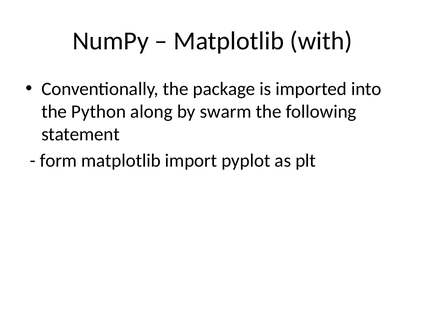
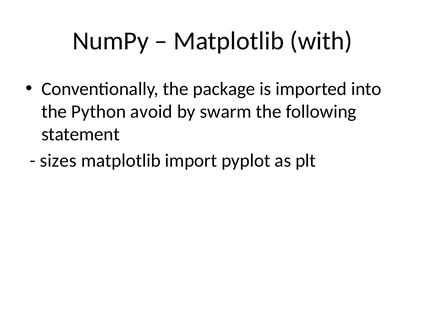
along: along -> avoid (151, 112)
form: form -> sizes (58, 161)
